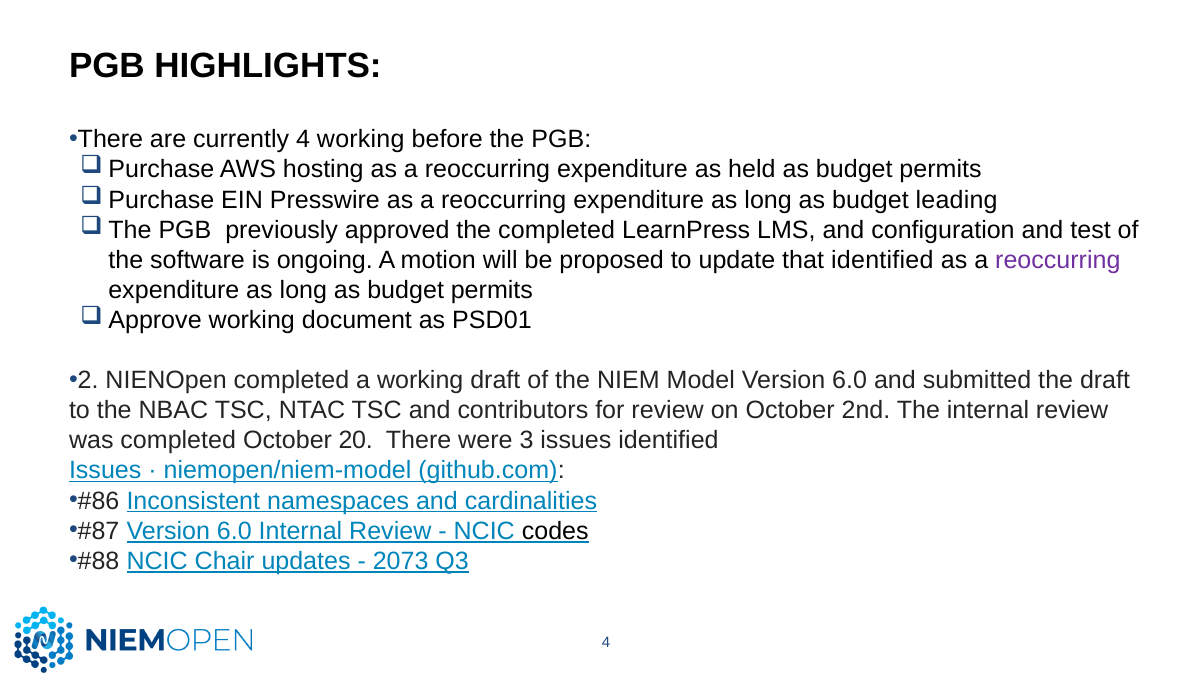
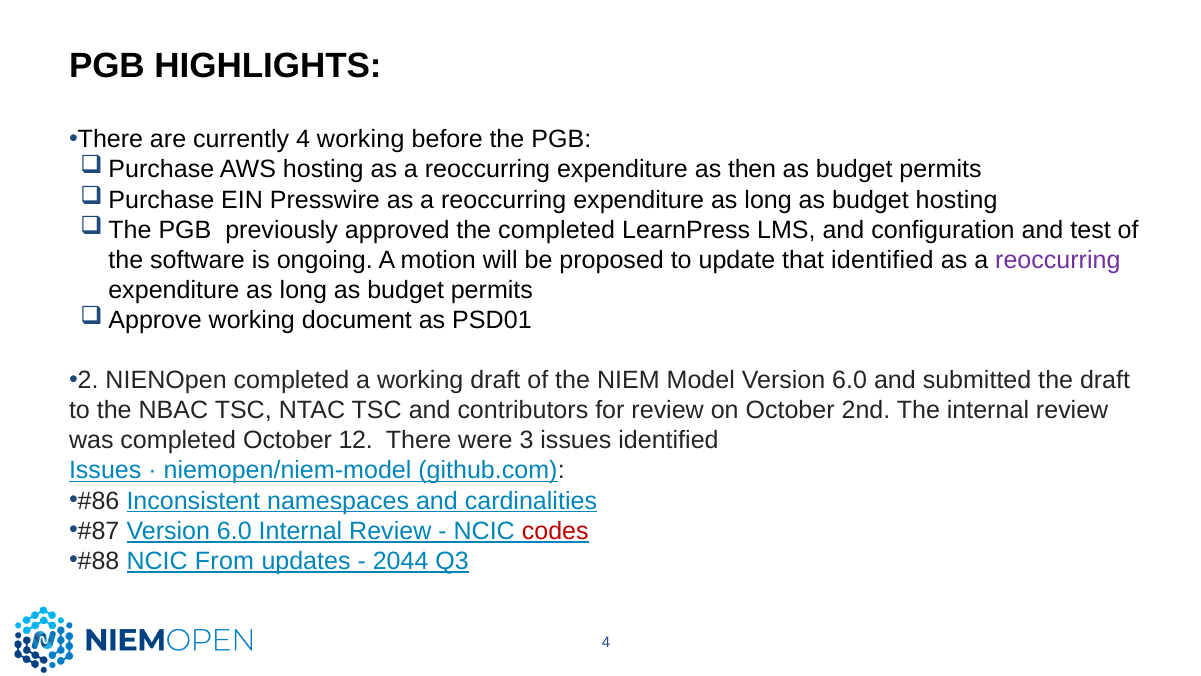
held: held -> then (752, 170)
budget leading: leading -> hosting (957, 200)
20: 20 -> 12 (356, 440)
codes colour: black -> red (555, 530)
Chair: Chair -> From (224, 561)
2073: 2073 -> 2044 (401, 561)
